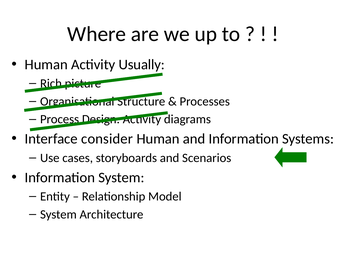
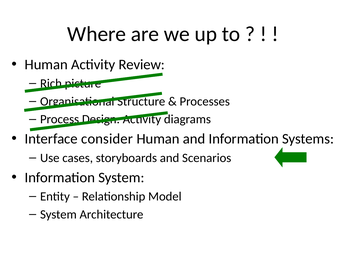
Usually: Usually -> Review (142, 65)
